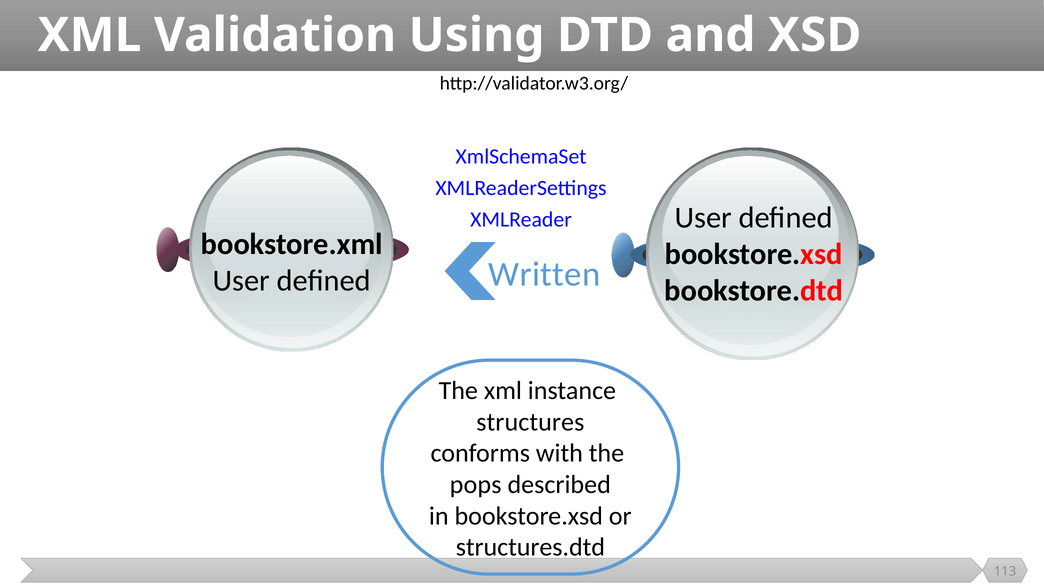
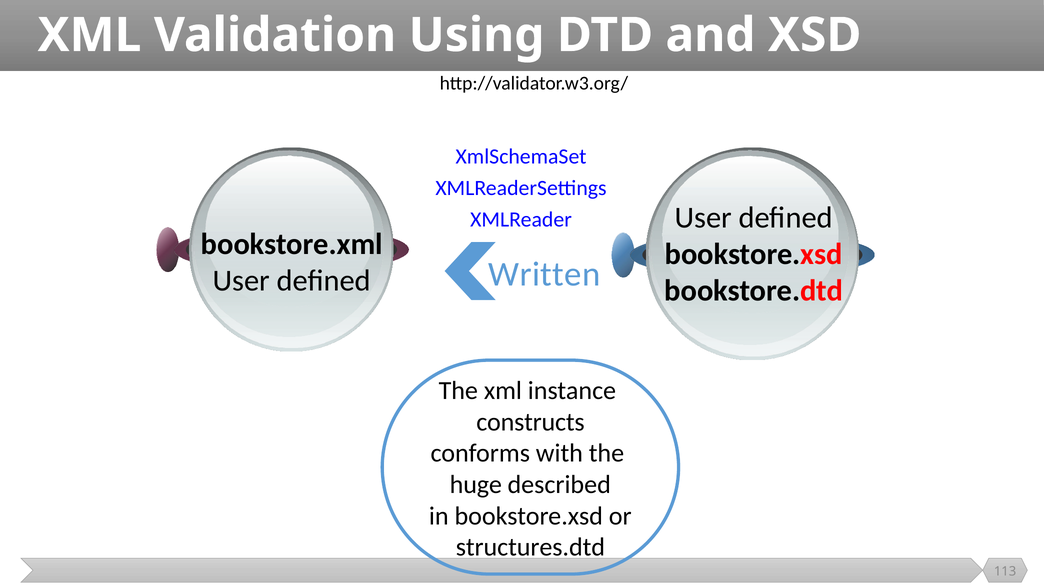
structures: structures -> constructs (530, 422)
pops: pops -> huge (476, 485)
